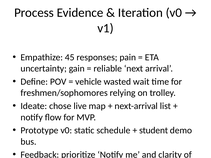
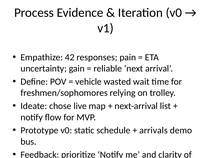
45: 45 -> 42 (70, 57)
student: student -> arrivals (154, 131)
